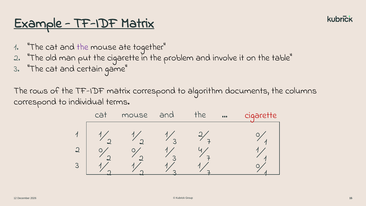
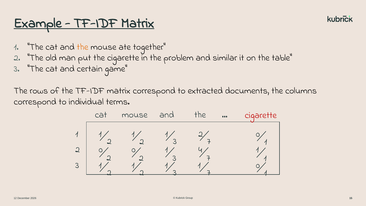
the colour: purple -> orange (83, 47)
involve: involve -> similar (225, 58)
algorithm: algorithm -> extracted (205, 91)
